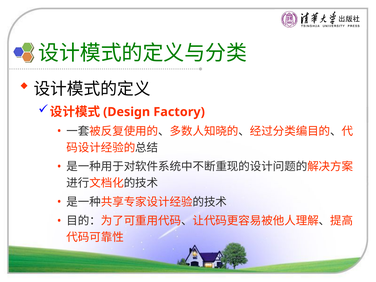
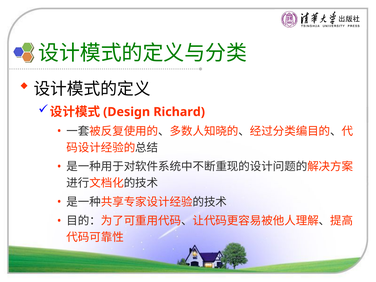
Factory: Factory -> Richard (179, 112)
